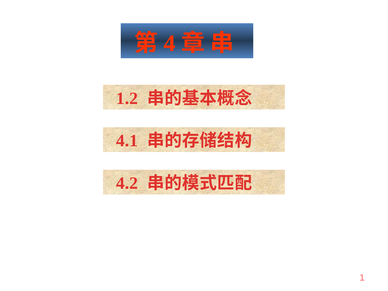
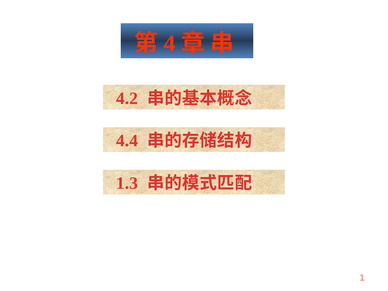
1.2: 1.2 -> 4.2 (127, 98)
4.1: 4.1 -> 4.4 (127, 141)
4.2: 4.2 -> 1.3 (127, 183)
